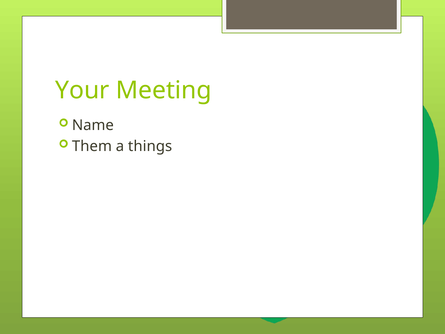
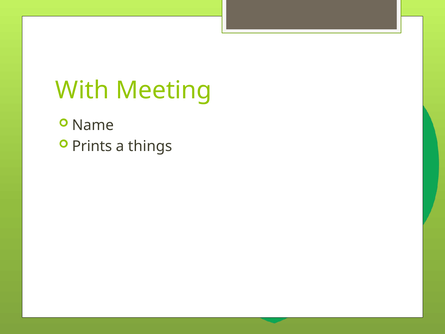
Your: Your -> With (82, 90)
Them: Them -> Prints (92, 146)
